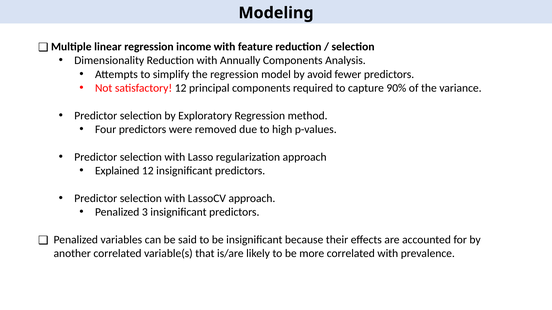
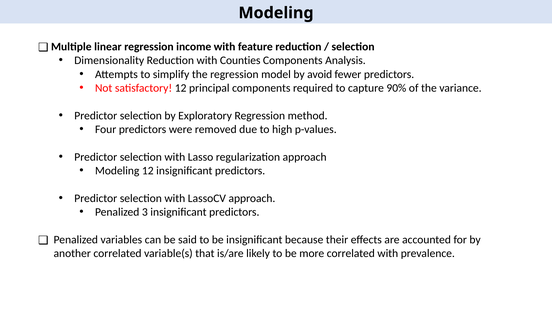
Annually: Annually -> Counties (240, 61)
Explained: Explained -> Modeling (117, 171)
